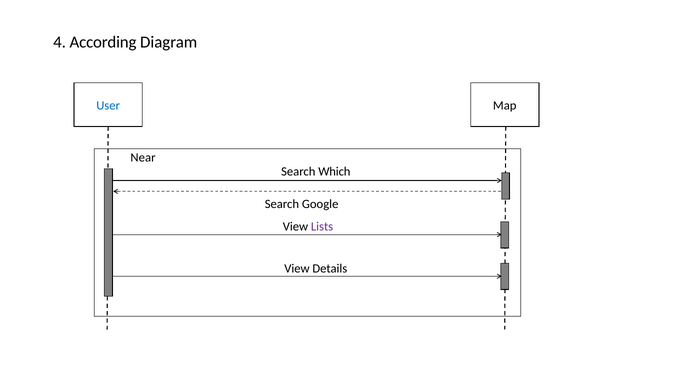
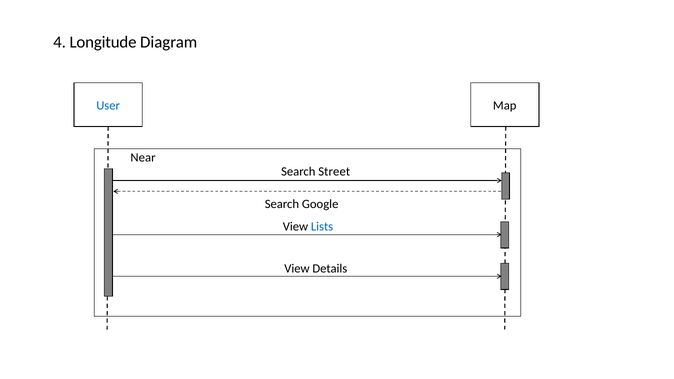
According: According -> Longitude (103, 42)
Which: Which -> Street (334, 171)
Lists colour: purple -> blue (322, 227)
